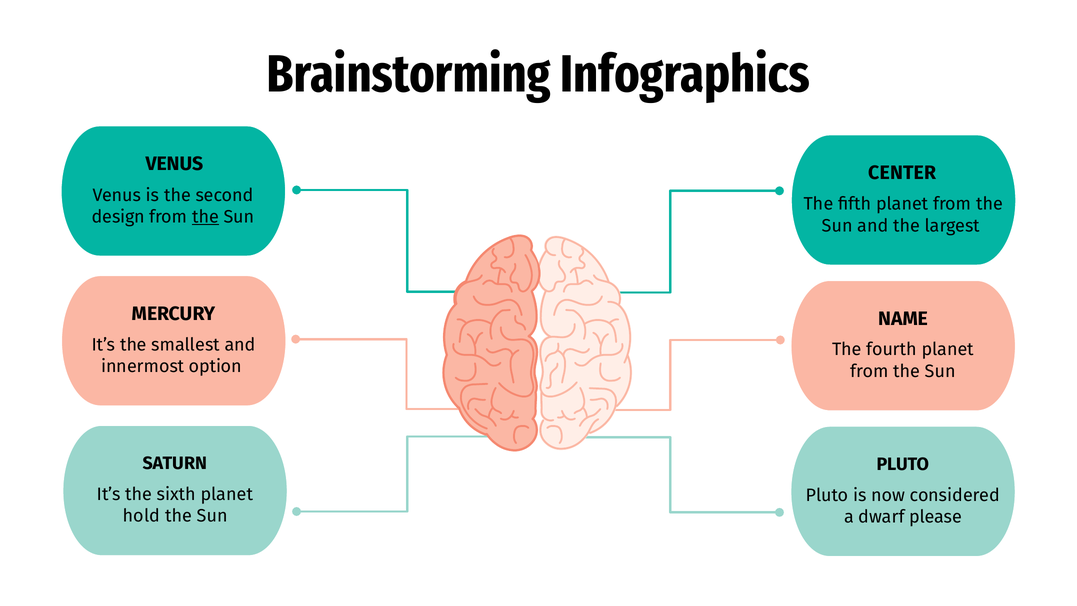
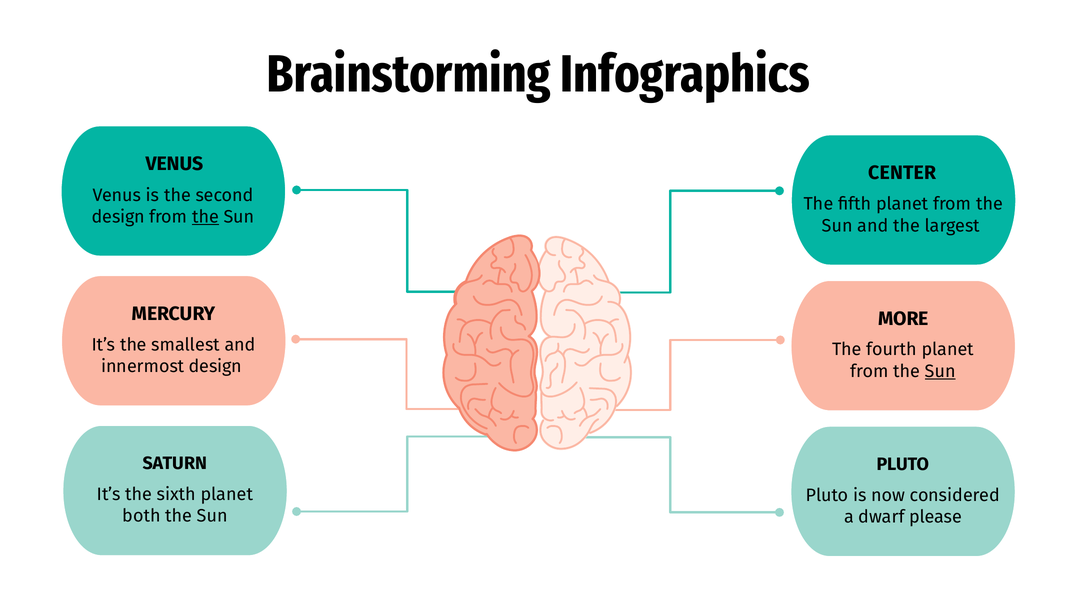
NAME: NAME -> MORE (903, 319)
innermost option: option -> design (215, 366)
Sun underline: none -> present (940, 371)
hold: hold -> both (142, 516)
